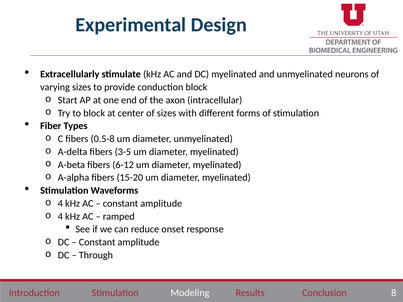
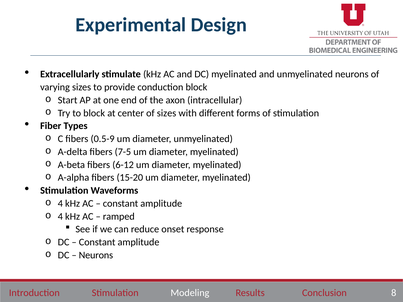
0.5-8: 0.5-8 -> 0.5-9 (103, 139)
3-5: 3-5 -> 7-5 (123, 152)
Through: Through -> Neurons (96, 255)
